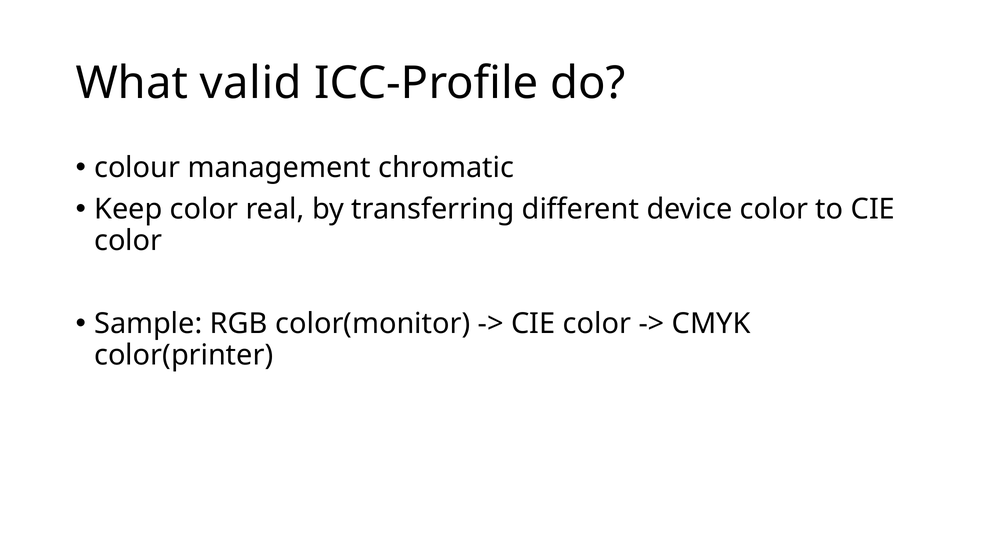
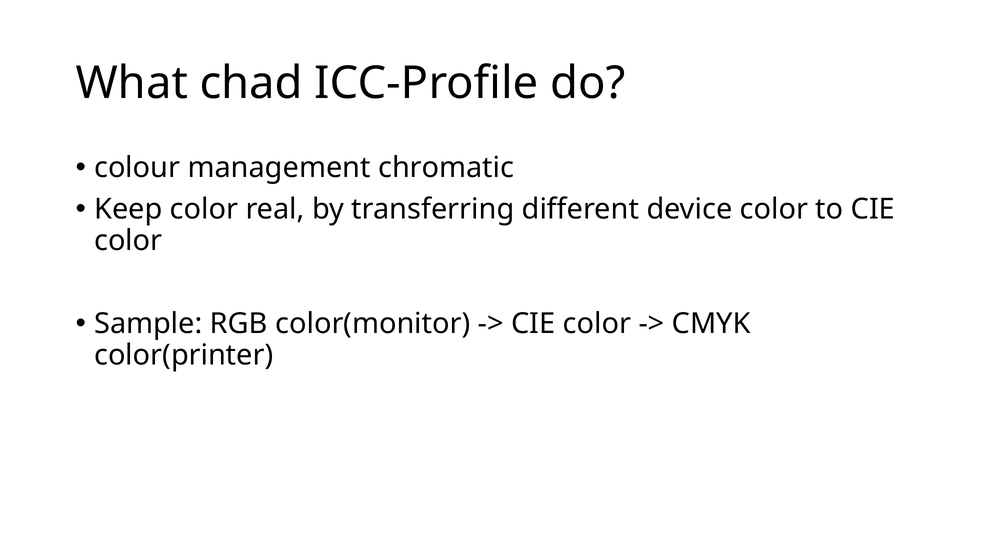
valid: valid -> chad (251, 83)
